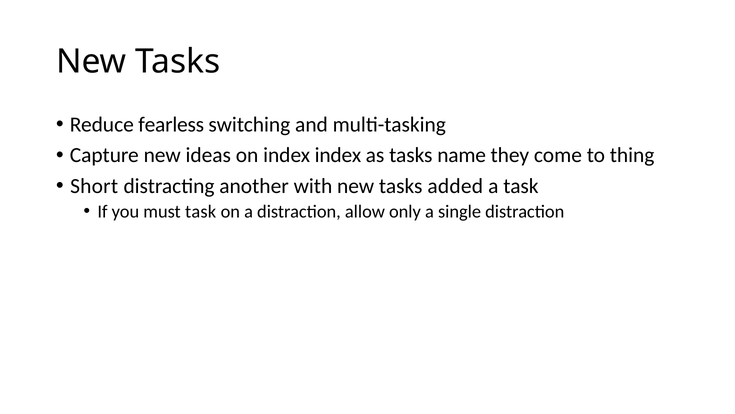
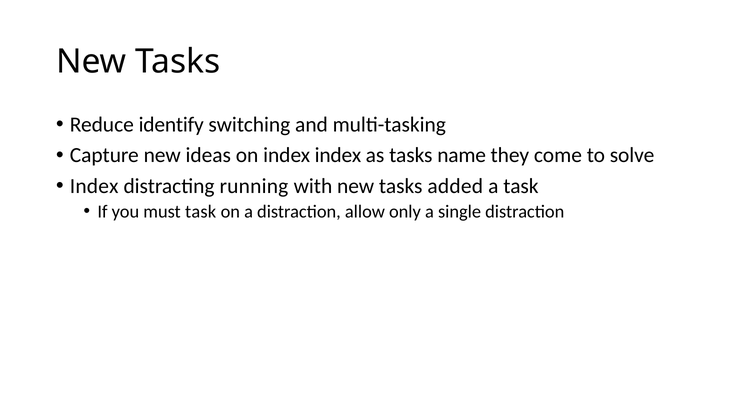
fearless: fearless -> identify (171, 124)
thing: thing -> solve (632, 155)
Short: Short -> Index (94, 186)
another: another -> running (254, 186)
